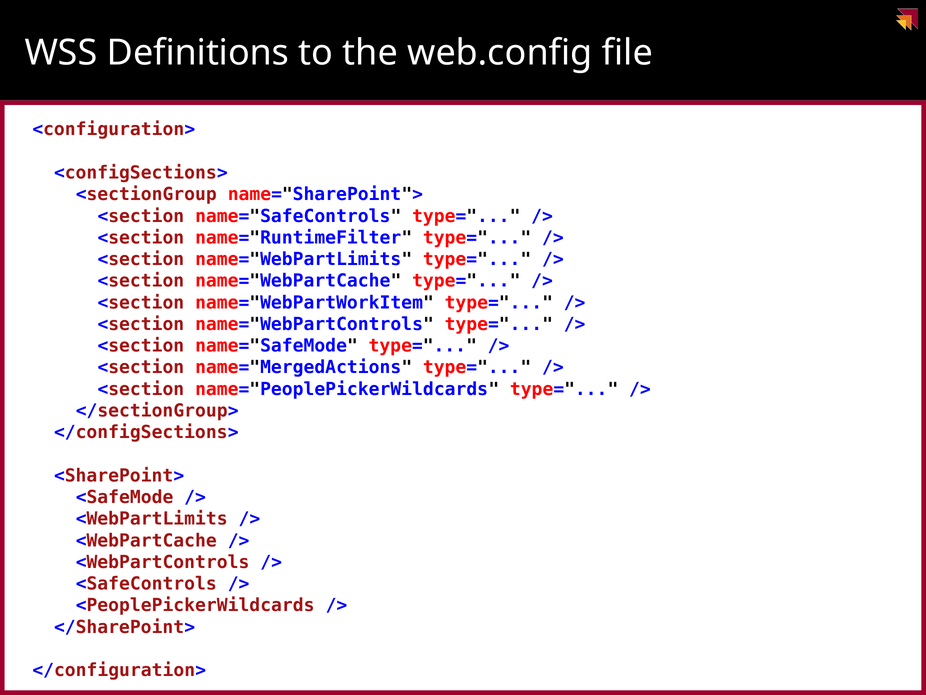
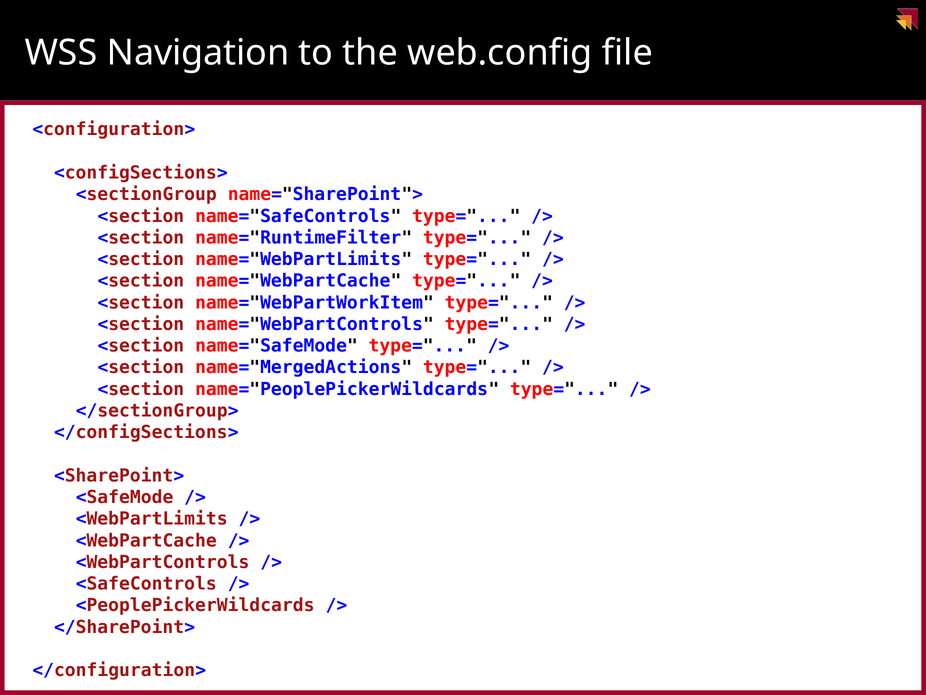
Definitions: Definitions -> Navigation (198, 53)
